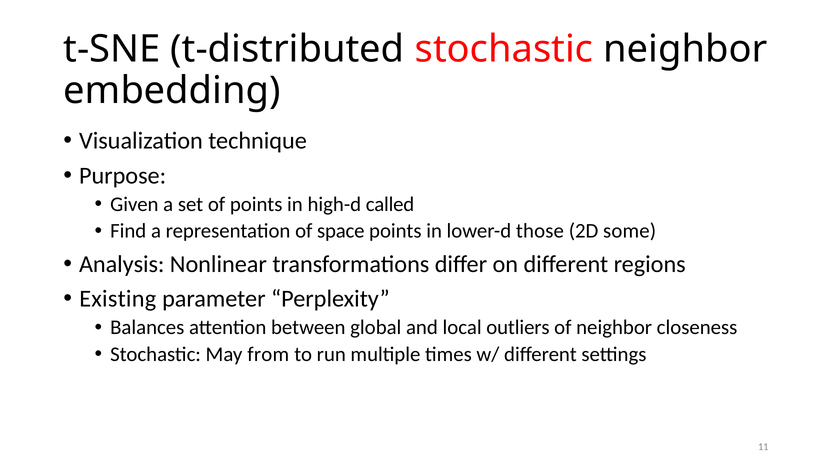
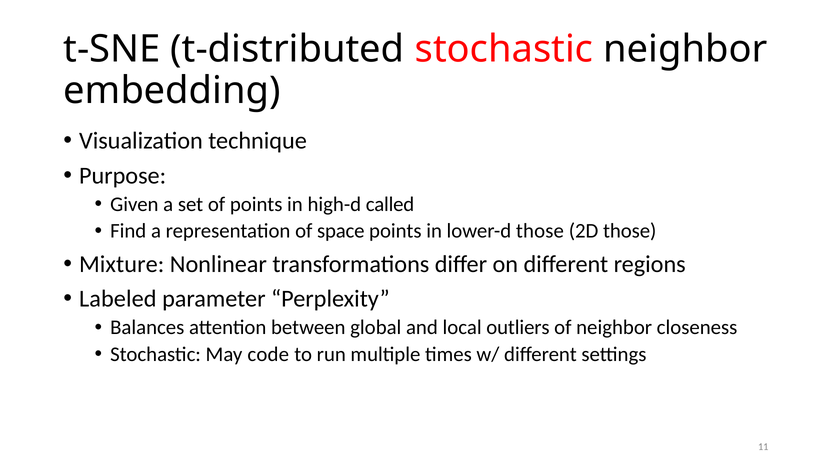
2D some: some -> those (630, 231)
Analysis: Analysis -> Mixture (122, 264)
Existing: Existing -> Labeled (118, 299)
from: from -> code (268, 354)
